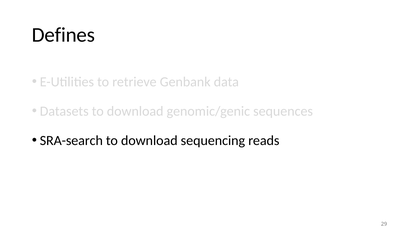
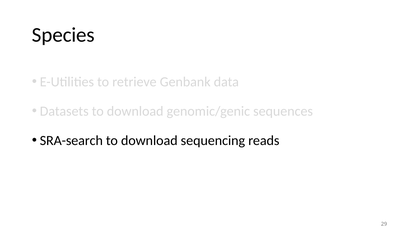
Defines: Defines -> Species (63, 35)
